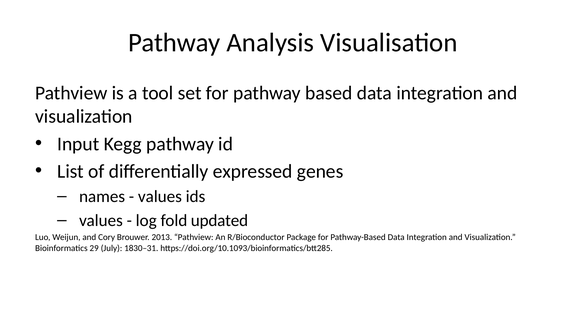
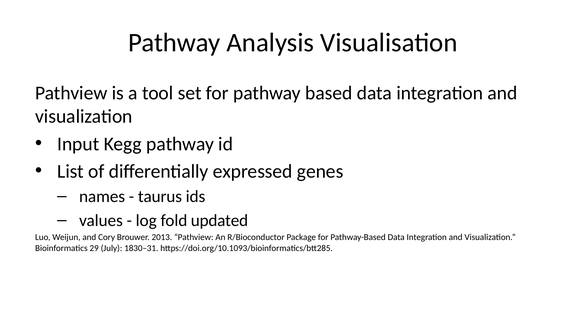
values: values -> taurus (160, 196)
